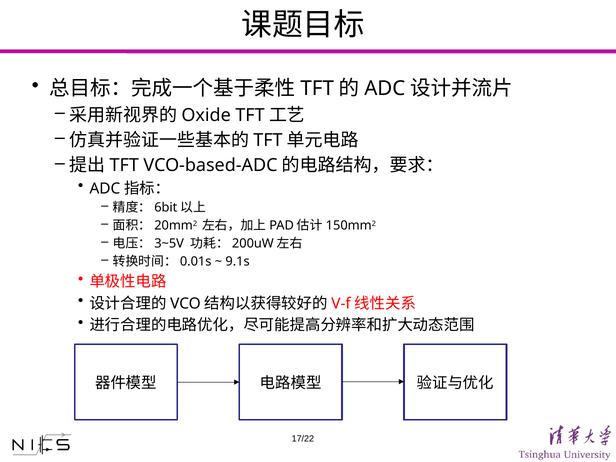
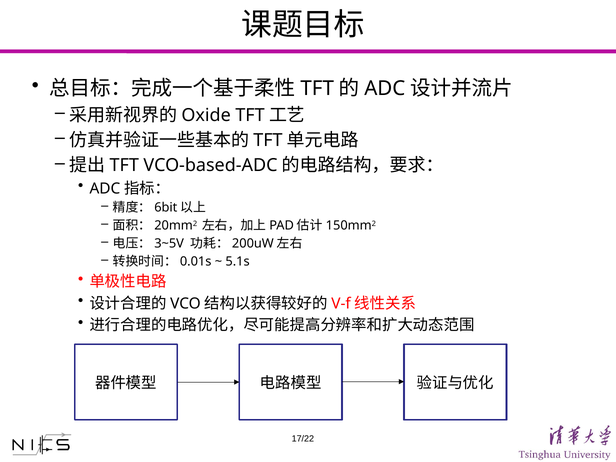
9.1s: 9.1s -> 5.1s (238, 262)
